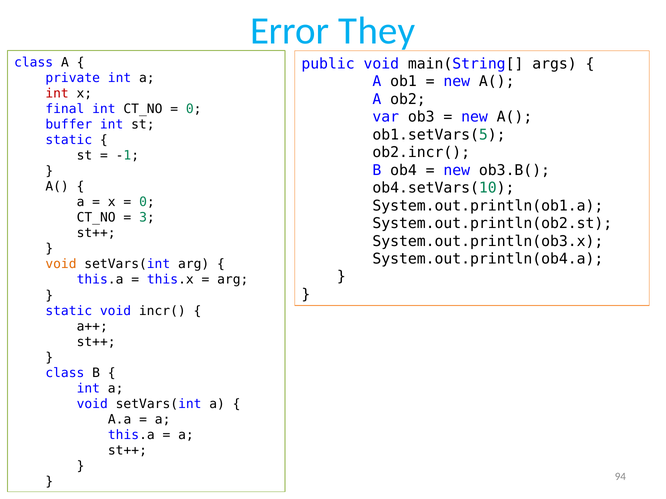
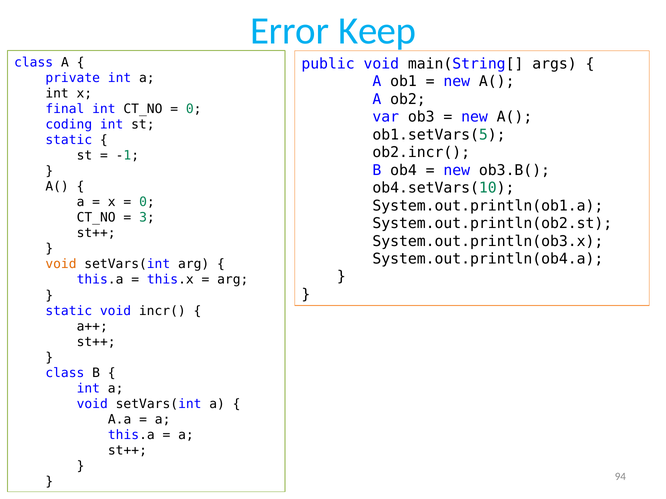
They: They -> Keep (377, 31)
int colour: red -> black (57, 93)
buffer: buffer -> coding (69, 125)
